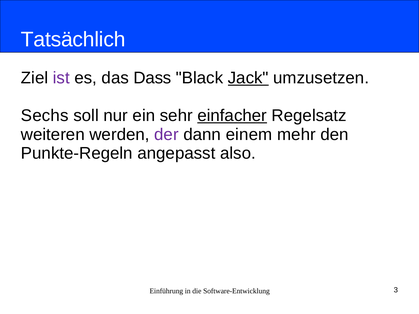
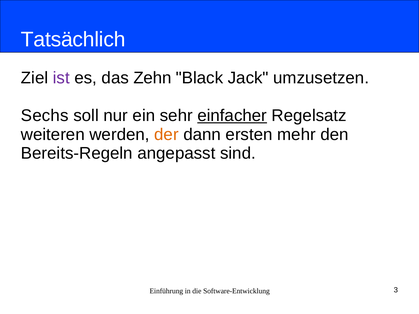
Dass: Dass -> Zehn (152, 78)
Jack underline: present -> none (248, 78)
der colour: purple -> orange (166, 135)
einem: einem -> ersten (249, 135)
Punkte-Regeln: Punkte-Regeln -> Bereits-Regeln (77, 153)
also: also -> sind (238, 153)
